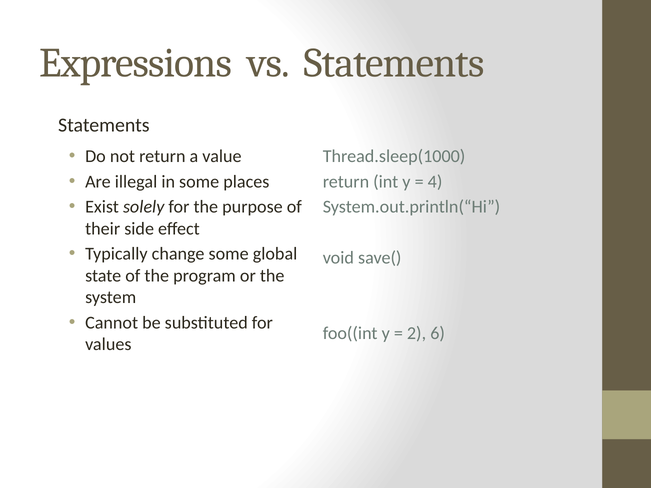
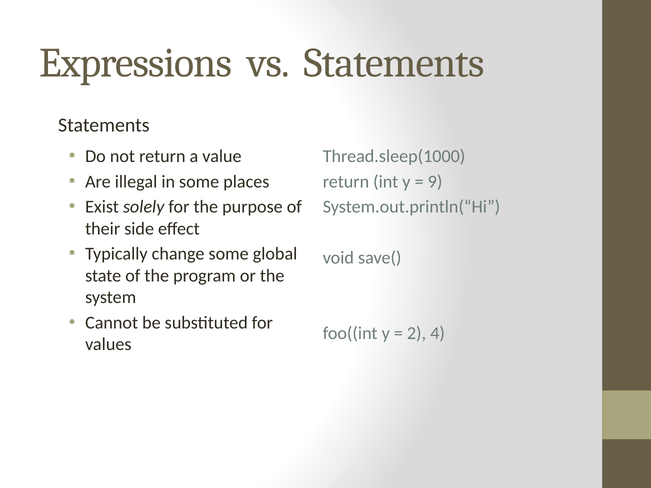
4: 4 -> 9 (435, 182)
6: 6 -> 4 (438, 334)
